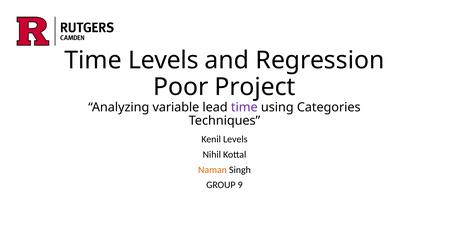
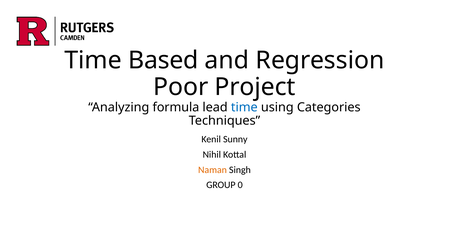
Time Levels: Levels -> Based (163, 60)
variable: variable -> formula (176, 107)
time colour: purple -> blue (244, 107)
Kenil Levels: Levels -> Sunny (235, 140)
9: 9 -> 0 (240, 185)
